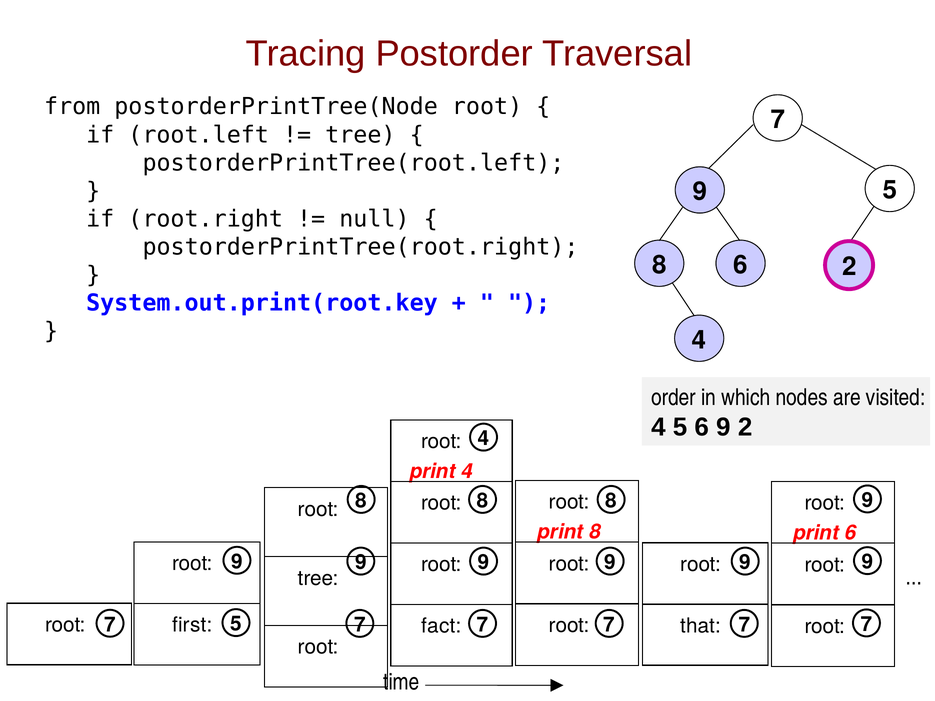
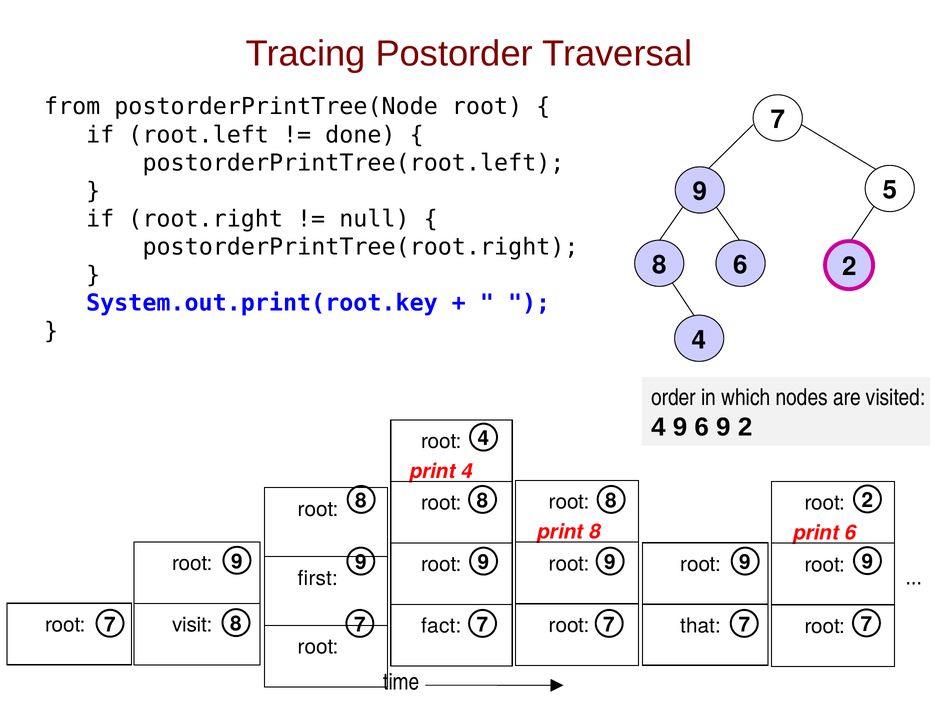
tree: tree -> done (360, 135)
5: 5 -> 9 (680, 427)
8 9: 9 -> 2 (867, 501)
tree: tree -> first (318, 578)
first: first -> visit (192, 625)
7 5: 5 -> 8 (236, 624)
